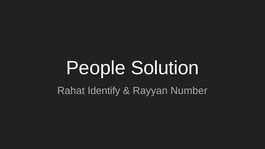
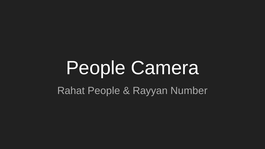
Solution: Solution -> Camera (165, 68)
Rahat Identify: Identify -> People (104, 91)
